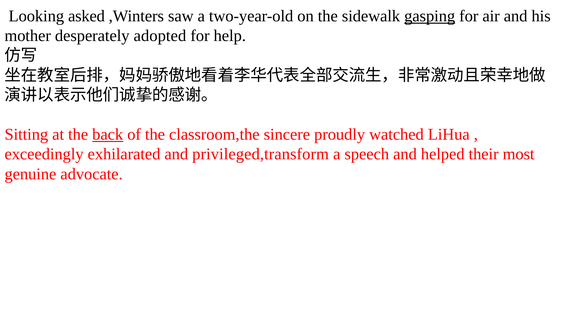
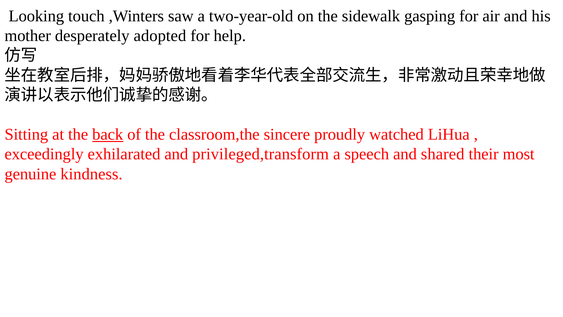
asked: asked -> touch (86, 16)
gasping underline: present -> none (430, 16)
helped: helped -> shared (443, 154)
advocate: advocate -> kindness (92, 174)
